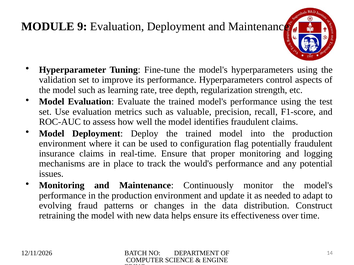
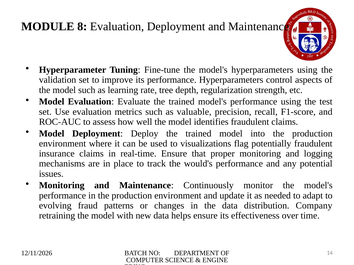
9: 9 -> 8 (82, 27)
configuration: configuration -> visualizations (206, 144)
Construct: Construct -> Company (314, 206)
